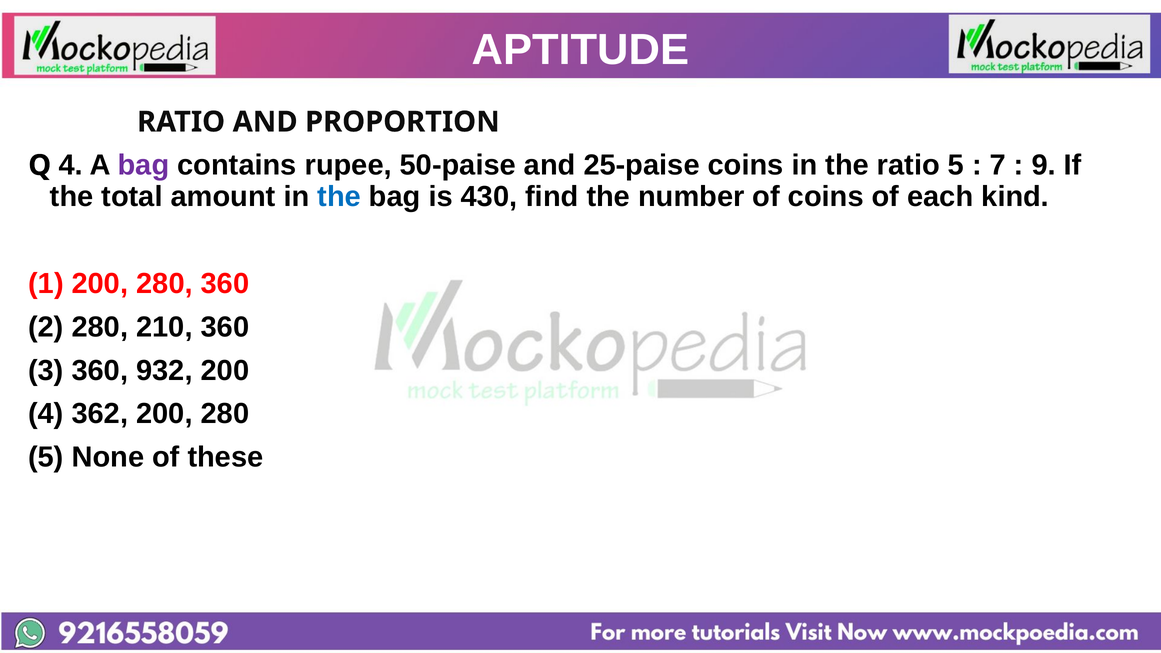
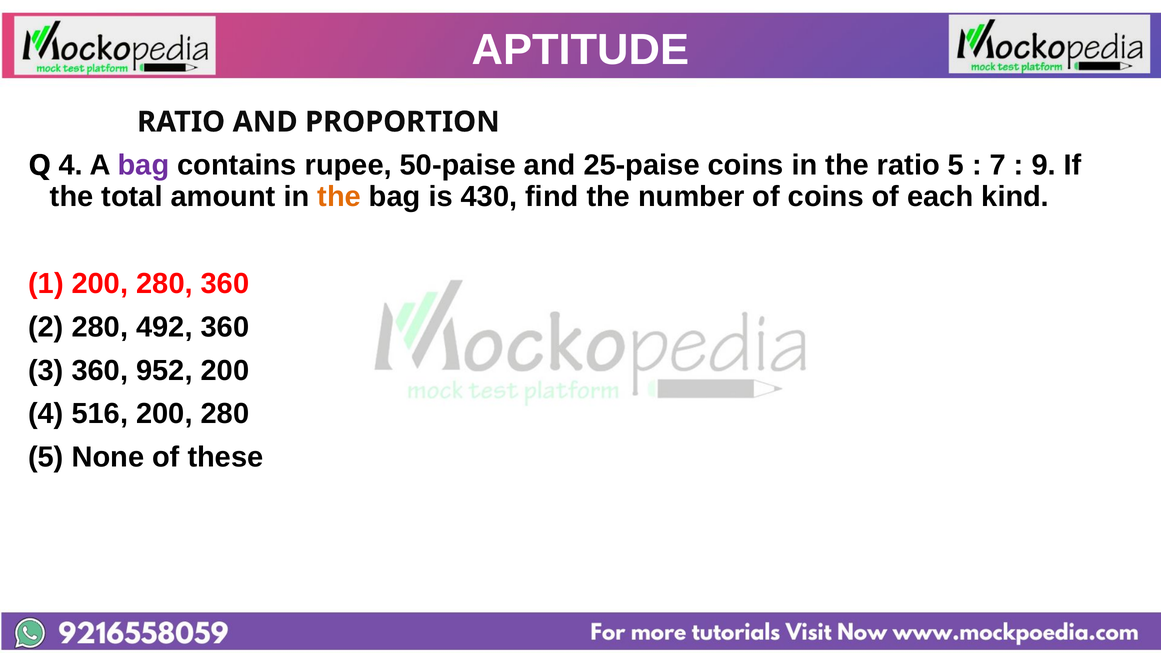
the colour: blue -> orange (339, 197)
210: 210 -> 492 (164, 327)
932: 932 -> 952 (164, 370)
362: 362 -> 516 (100, 414)
